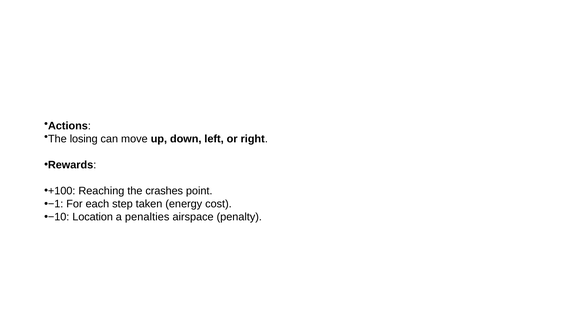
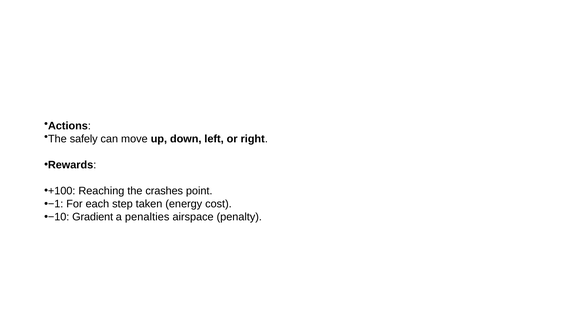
losing: losing -> safely (84, 139)
Location: Location -> Gradient (93, 217)
